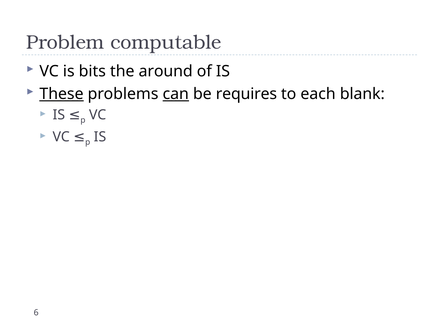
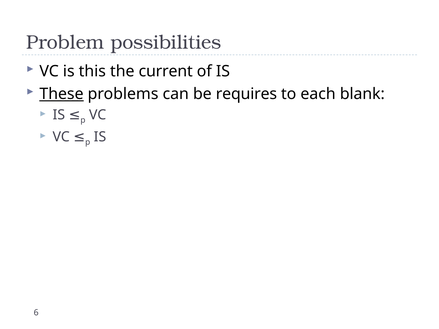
computable: computable -> possibilities (166, 42)
bits: bits -> this (92, 71)
around: around -> current (166, 71)
can underline: present -> none (176, 94)
